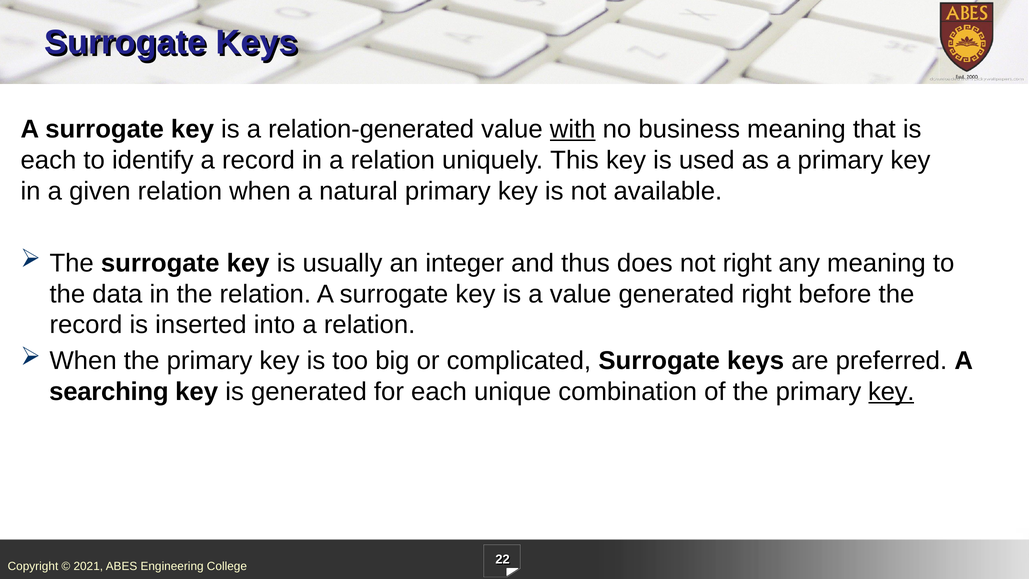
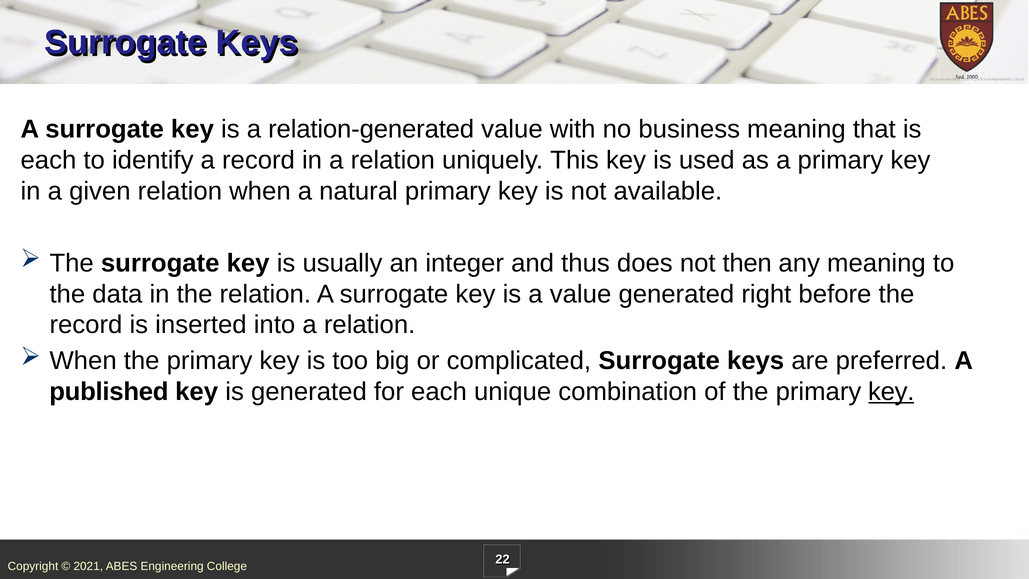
with underline: present -> none (573, 129)
not right: right -> then (747, 263)
searching: searching -> published (109, 392)
